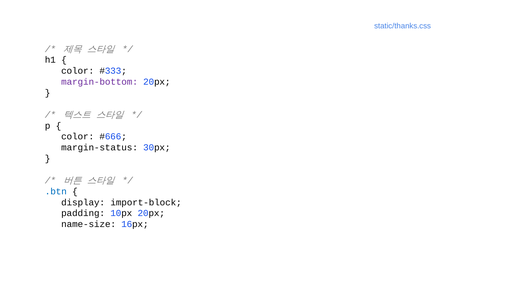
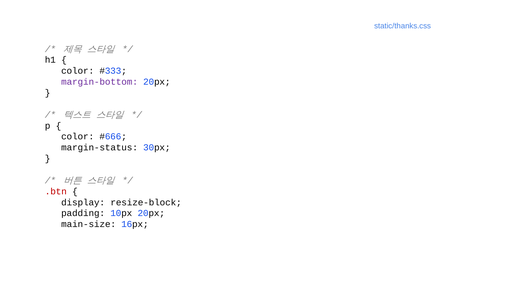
.btn colour: blue -> red (56, 192)
import-block: import-block -> resize-block (146, 203)
name-size: name-size -> main-size (89, 225)
